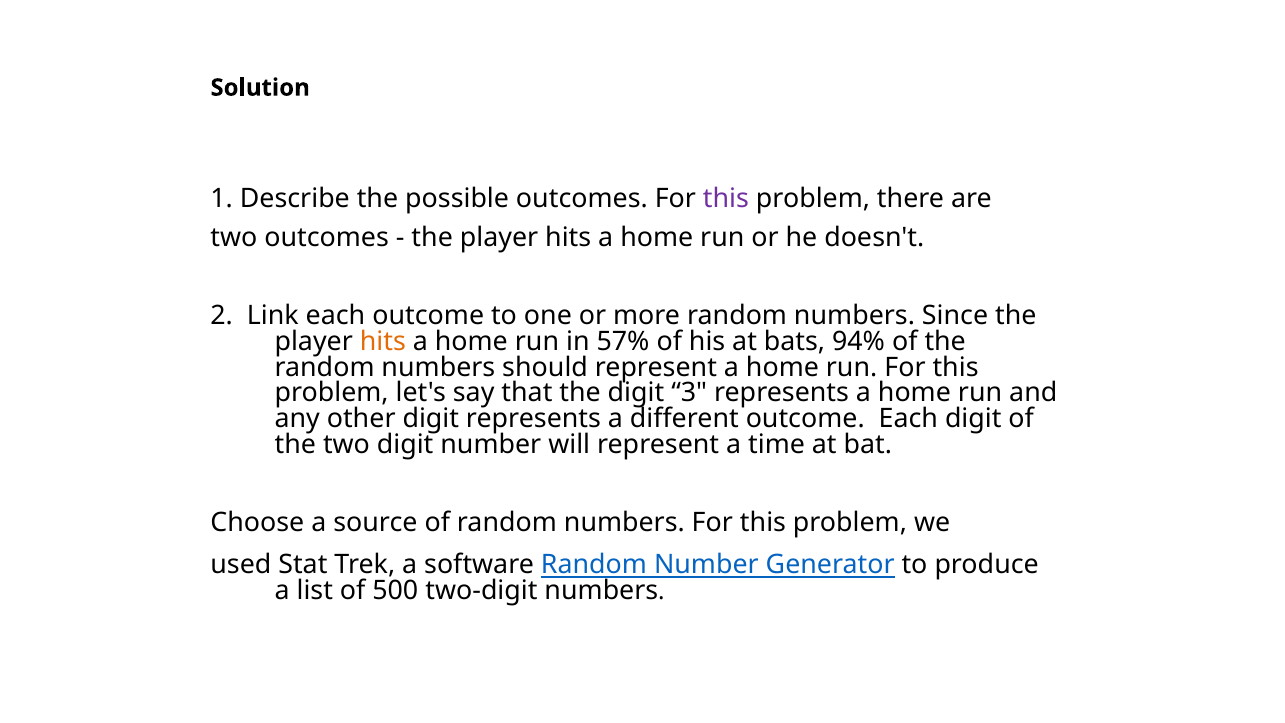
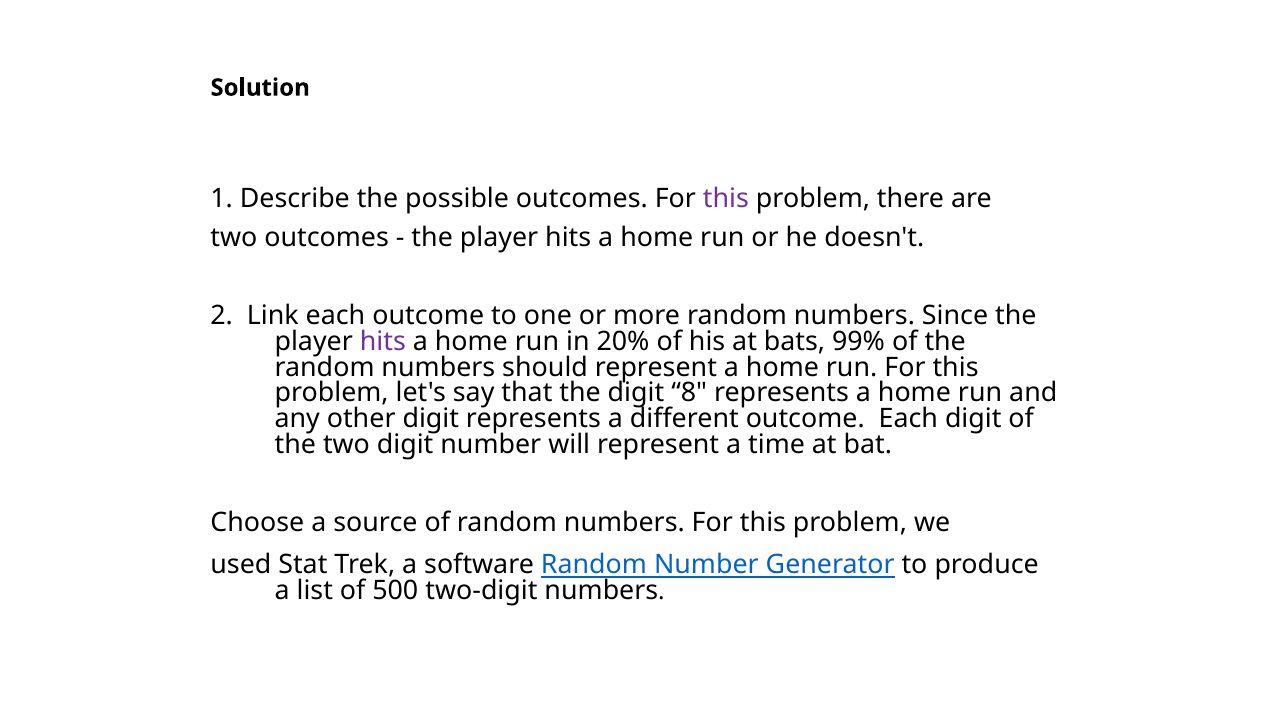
hits colour: orange -> purple (383, 341)
57%: 57% -> 20% (623, 341)
94%: 94% -> 99% (859, 341)
3: 3 -> 8 (689, 393)
